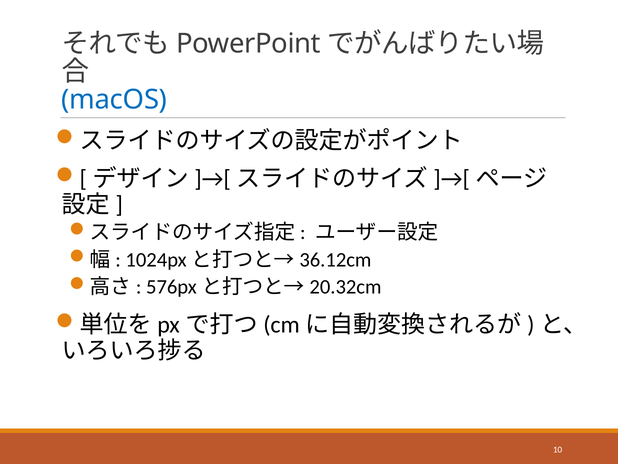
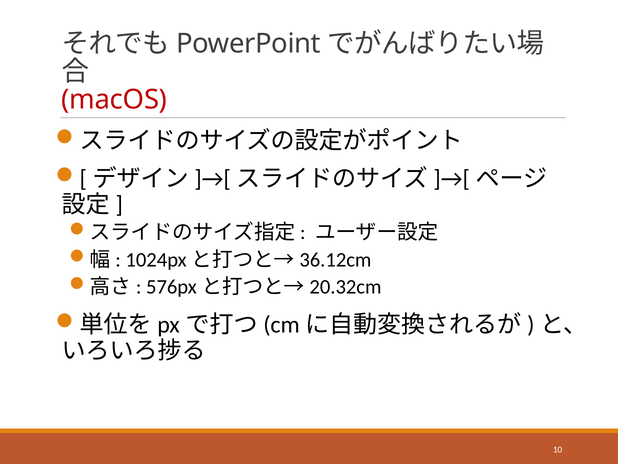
macOS colour: blue -> red (114, 100)
